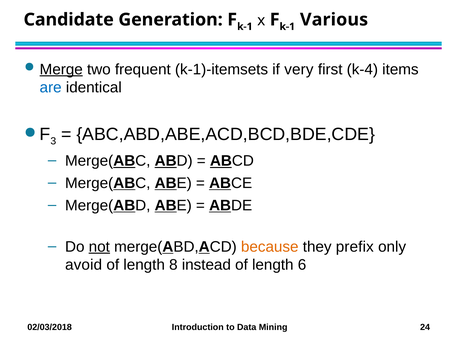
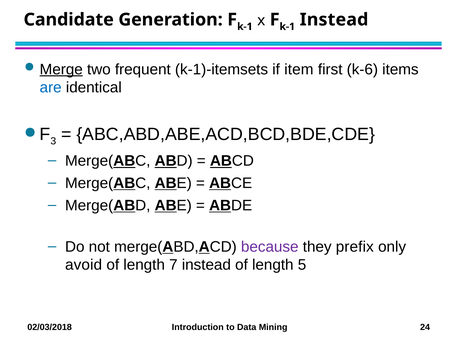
Various: Various -> Instead (334, 20)
very: very -> item (299, 70)
k-4: k-4 -> k-6 (362, 70)
not underline: present -> none (99, 247)
because colour: orange -> purple (270, 247)
8: 8 -> 7 (173, 265)
6: 6 -> 5 (302, 265)
